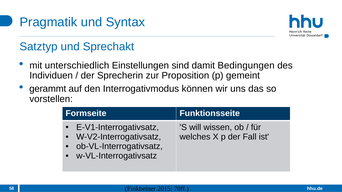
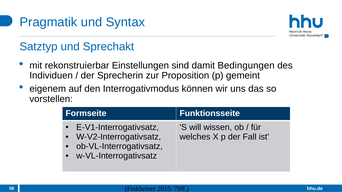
unterschiedlich: unterschiedlich -> rekonstruierbar (77, 66)
gerammt: gerammt -> eigenem (48, 89)
